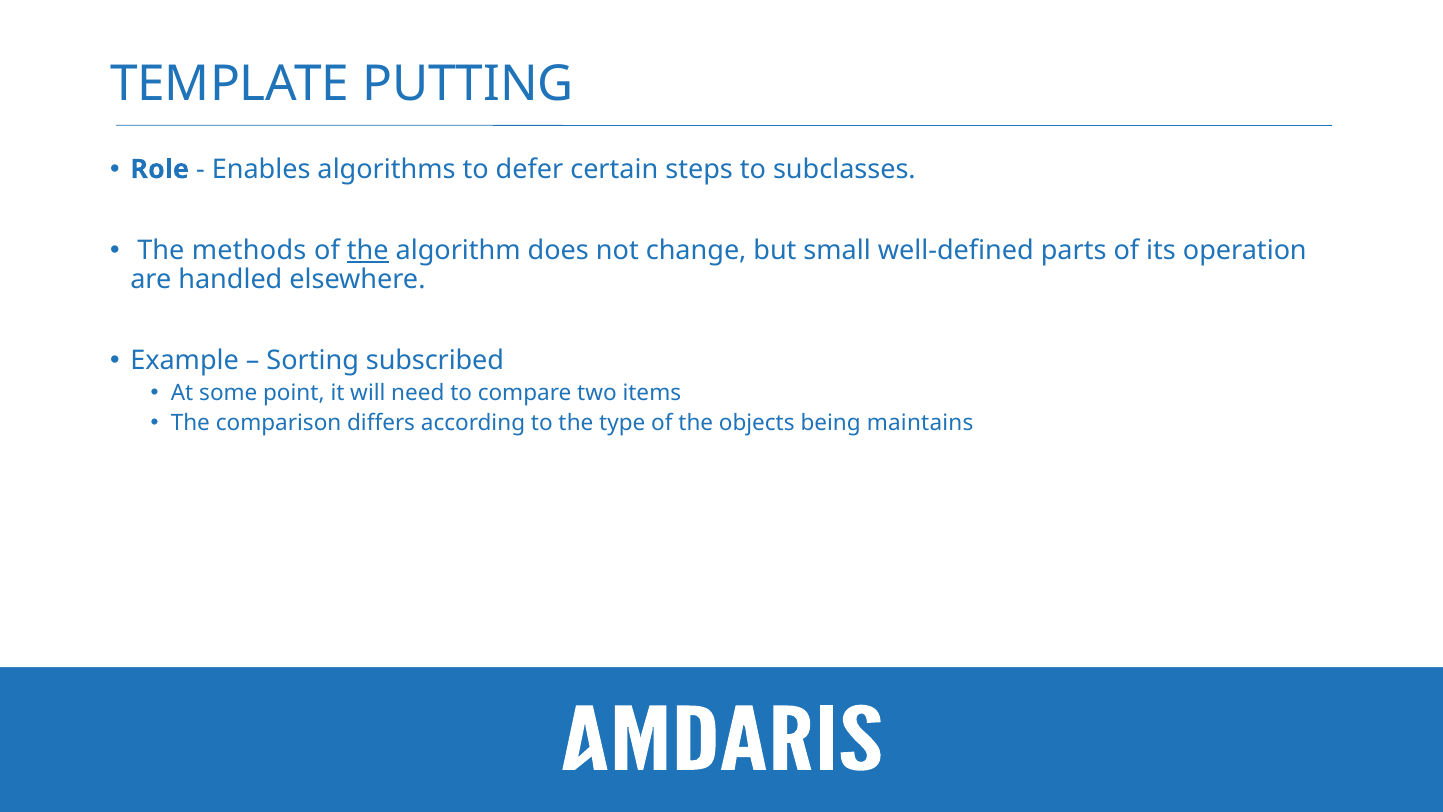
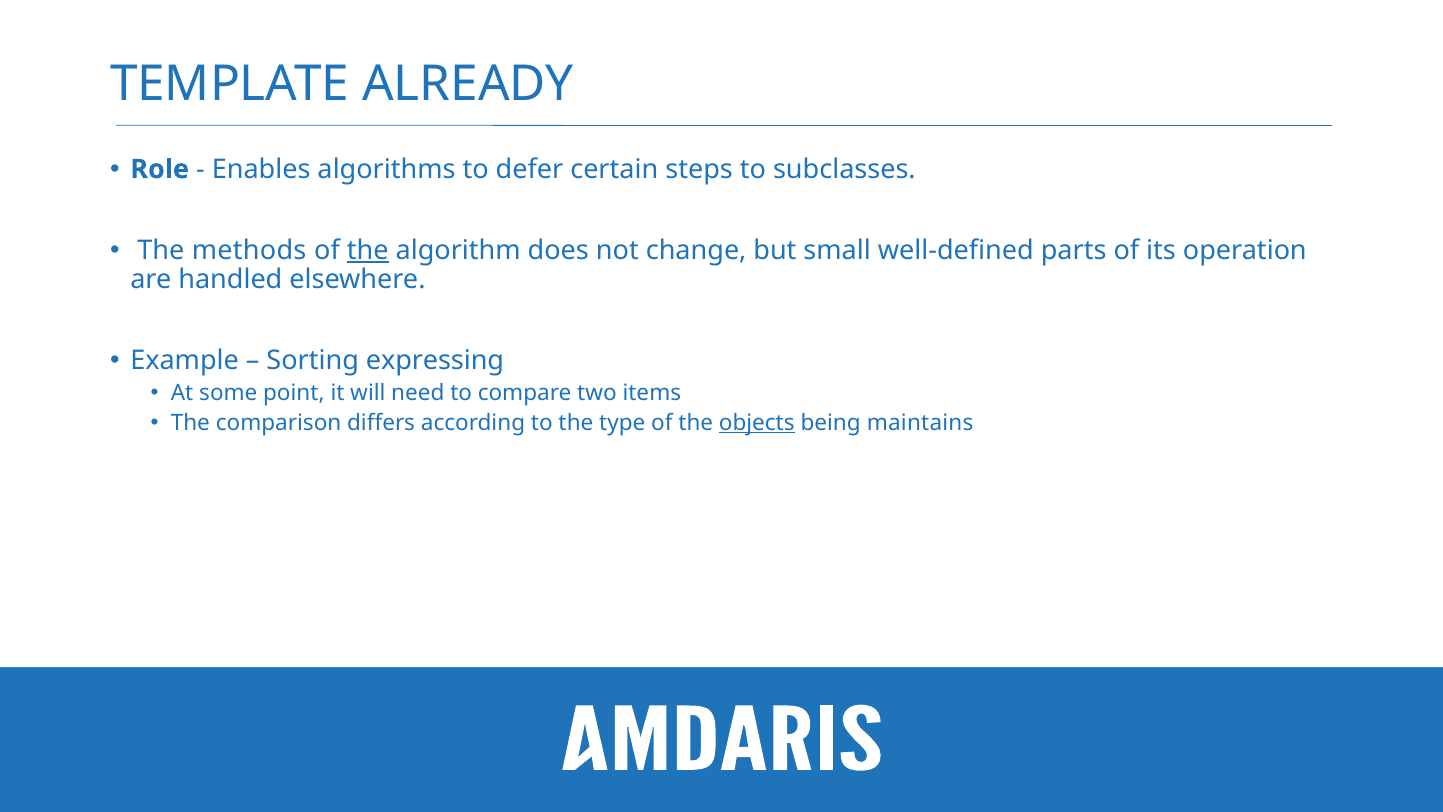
PUTTING: PUTTING -> ALREADY (468, 84)
subscribed: subscribed -> expressing (435, 360)
objects underline: none -> present (757, 423)
